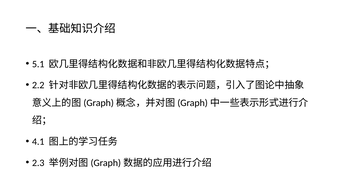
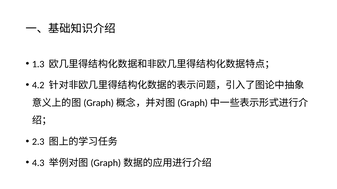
5.1: 5.1 -> 1.3 (38, 64)
2.2: 2.2 -> 4.2 (38, 85)
4.1: 4.1 -> 2.3 (38, 142)
2.3: 2.3 -> 4.3 (38, 163)
